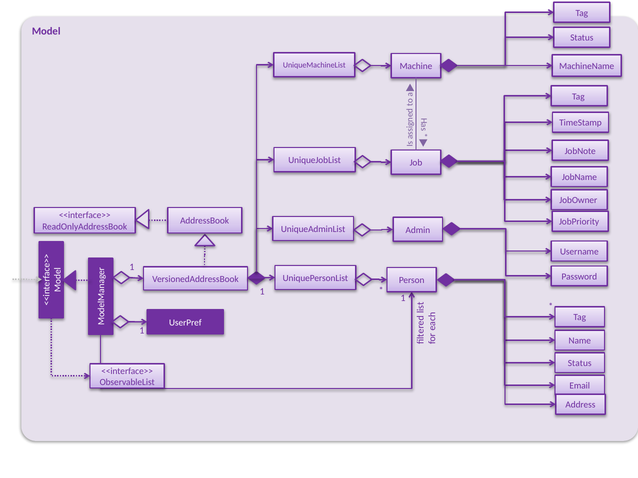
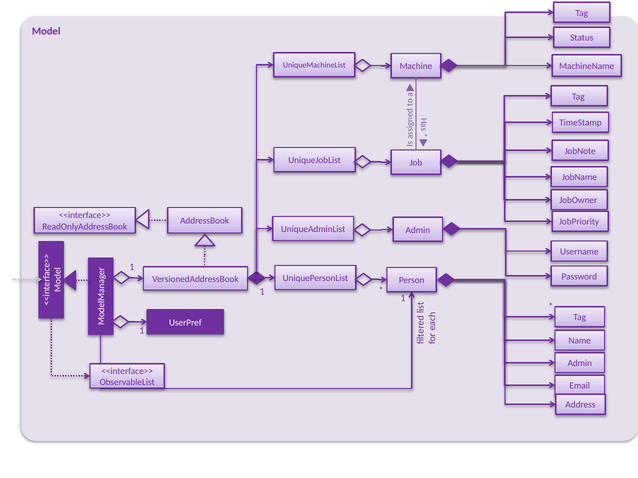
Status: Status -> Admin (580, 364)
